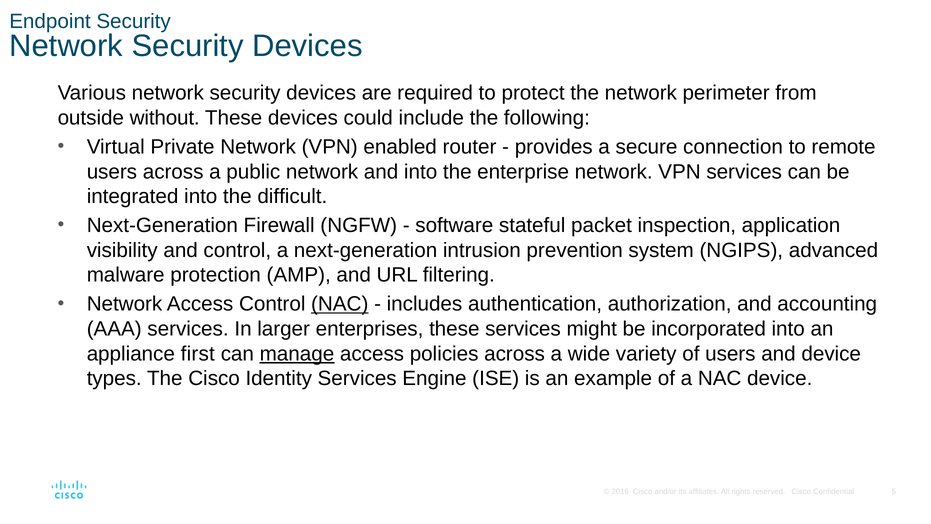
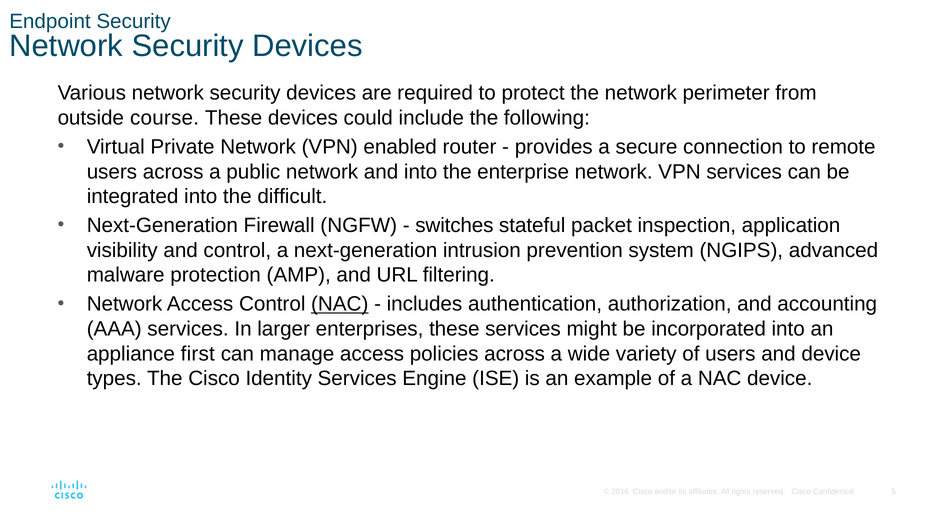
without: without -> course (165, 118)
software: software -> switches (454, 225)
manage underline: present -> none (297, 354)
